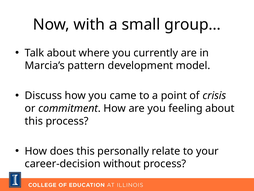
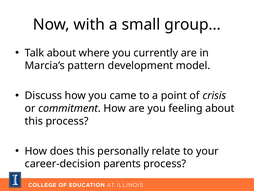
without: without -> parents (122, 163)
